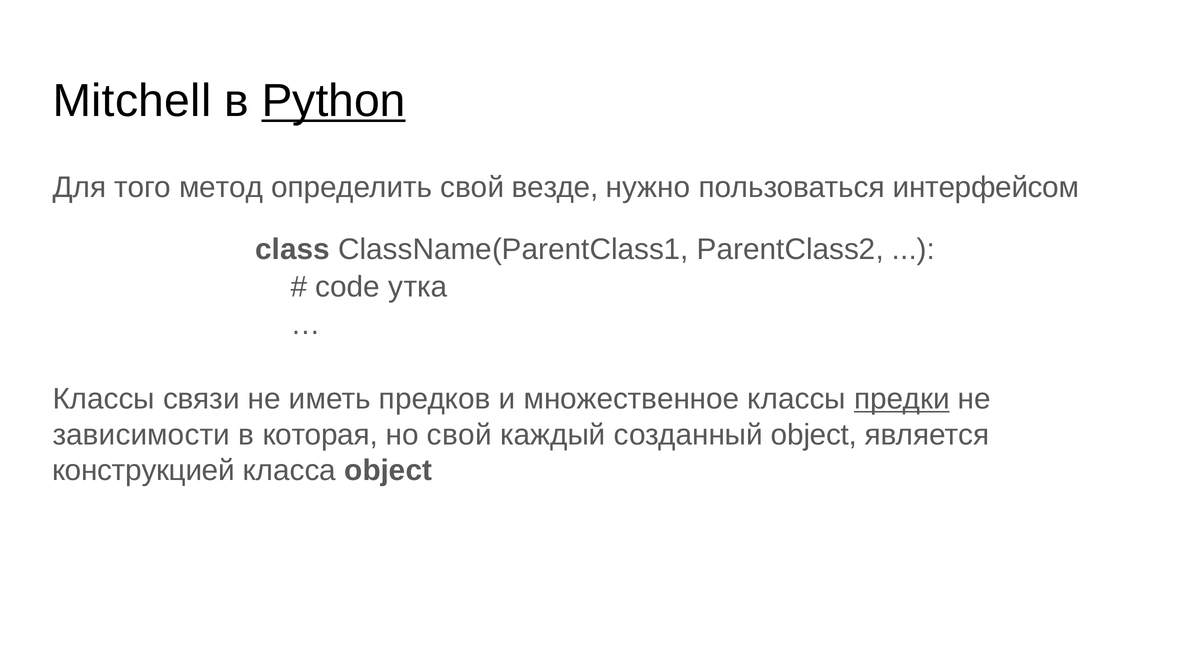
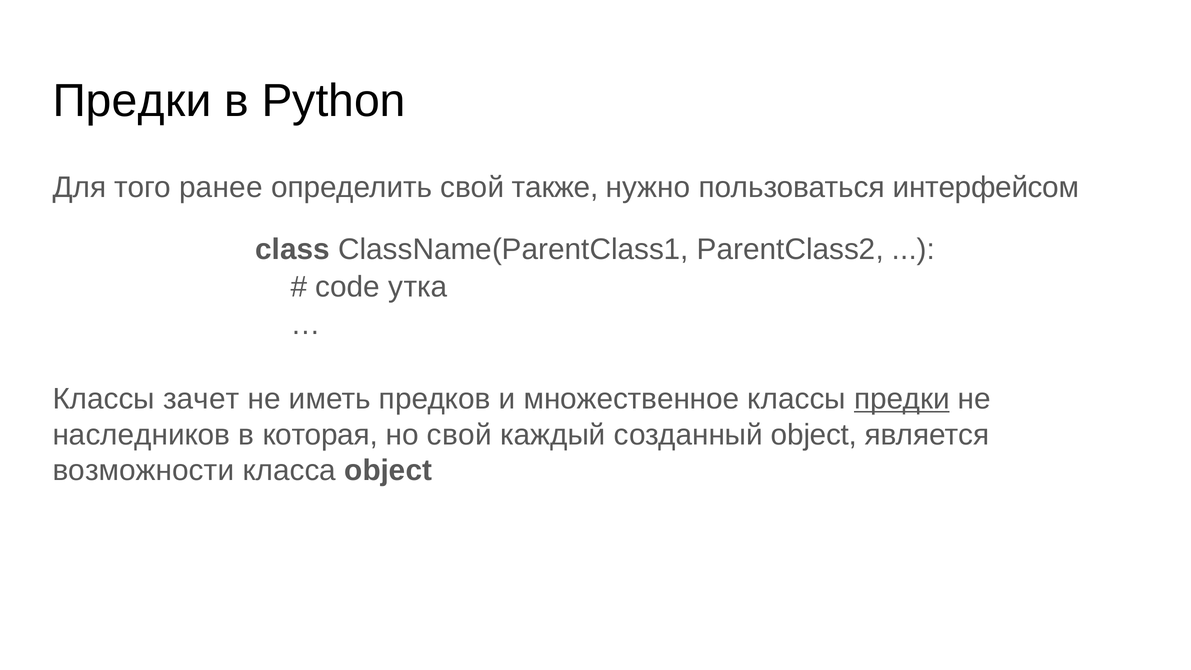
Mitchell: Mitchell -> Предки (132, 101)
Python underline: present -> none (334, 101)
метод: метод -> ранее (221, 187)
везде: везде -> также (555, 187)
связи: связи -> зачет (201, 399)
зависимости: зависимости -> наследников (141, 435)
конструкцией: конструкцией -> возможности (143, 470)
